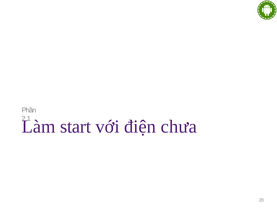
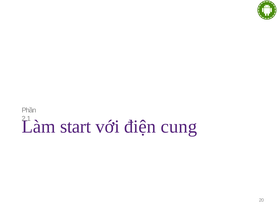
chưa: chưa -> cung (179, 126)
